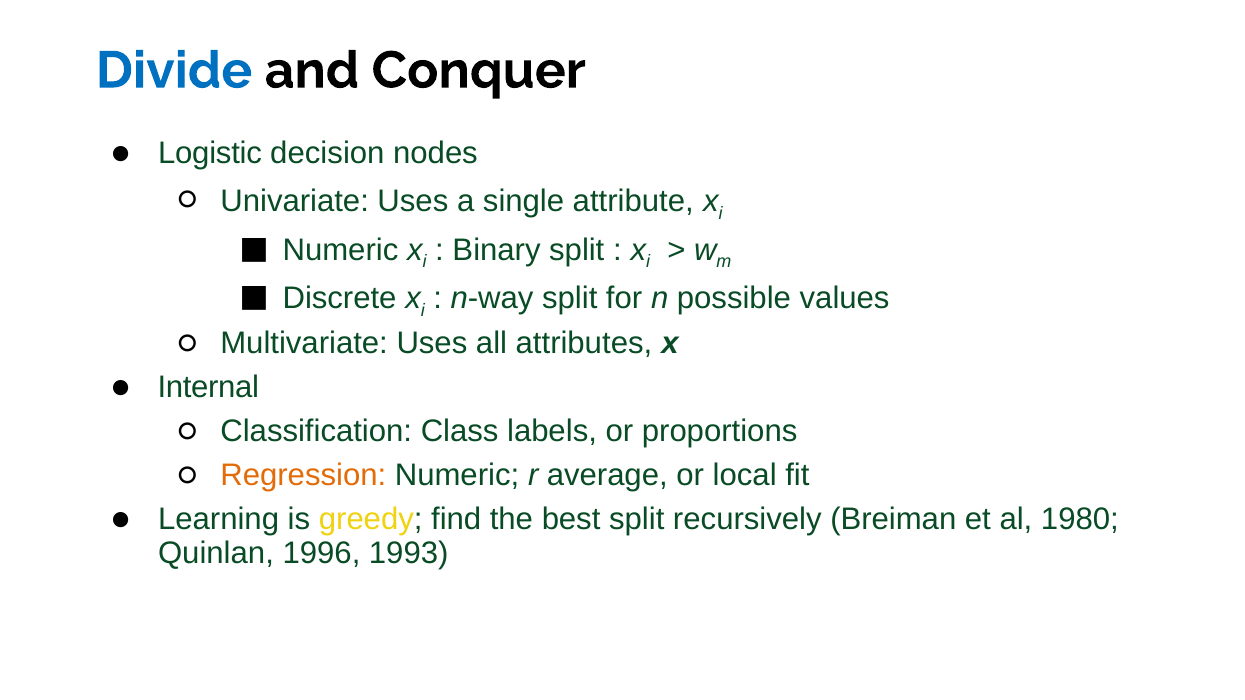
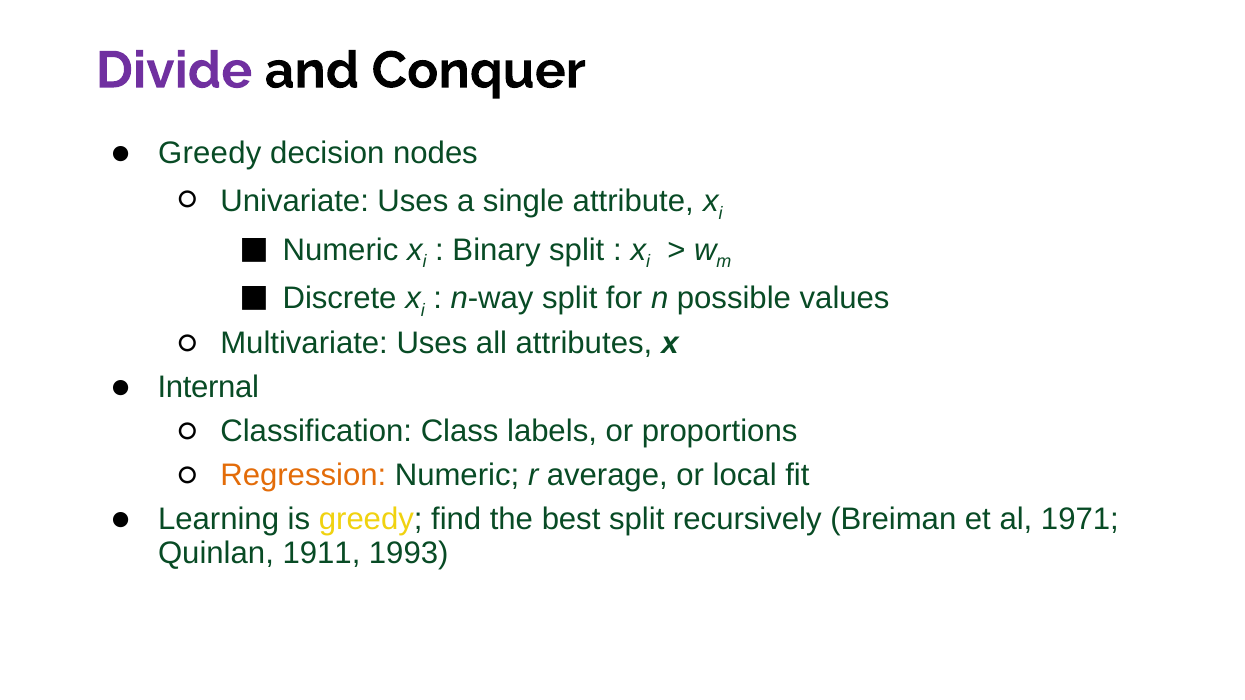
Divide colour: blue -> purple (174, 71)
Logistic: Logistic -> Greedy (210, 154)
1980: 1980 -> 1971 (1080, 519)
1996: 1996 -> 1911 (321, 553)
